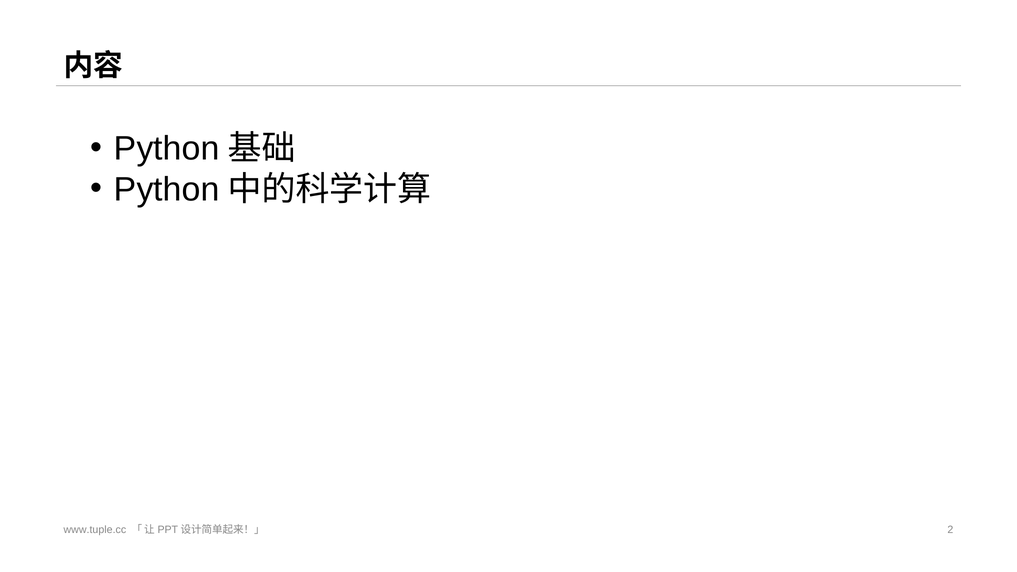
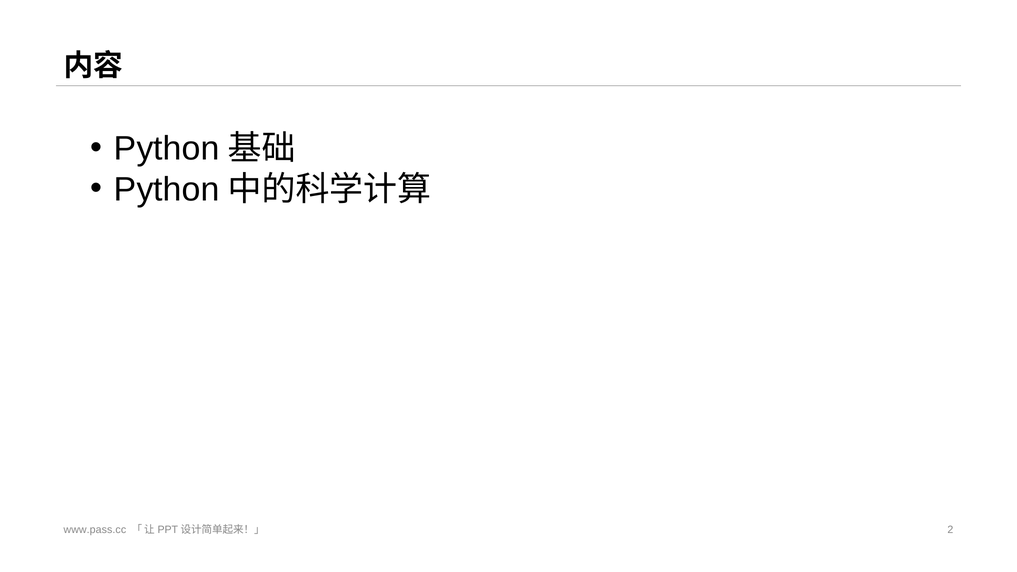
www.tuple.cc: www.tuple.cc -> www.pass.cc (95, 530)
